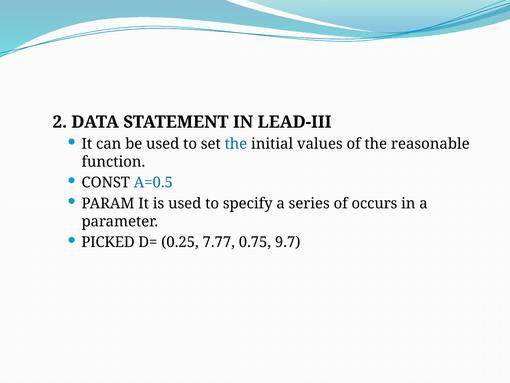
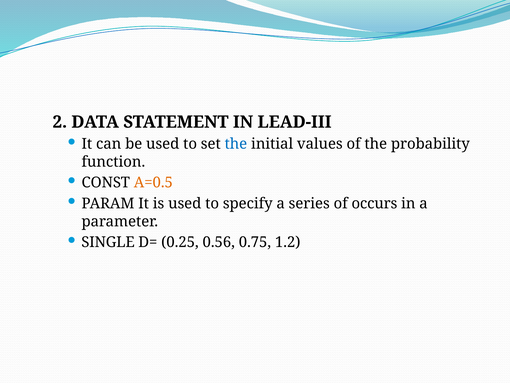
reasonable: reasonable -> probability (430, 144)
A=0.5 colour: blue -> orange (153, 182)
PICKED: PICKED -> SINGLE (108, 242)
7.77: 7.77 -> 0.56 (219, 242)
9.7: 9.7 -> 1.2 (288, 242)
